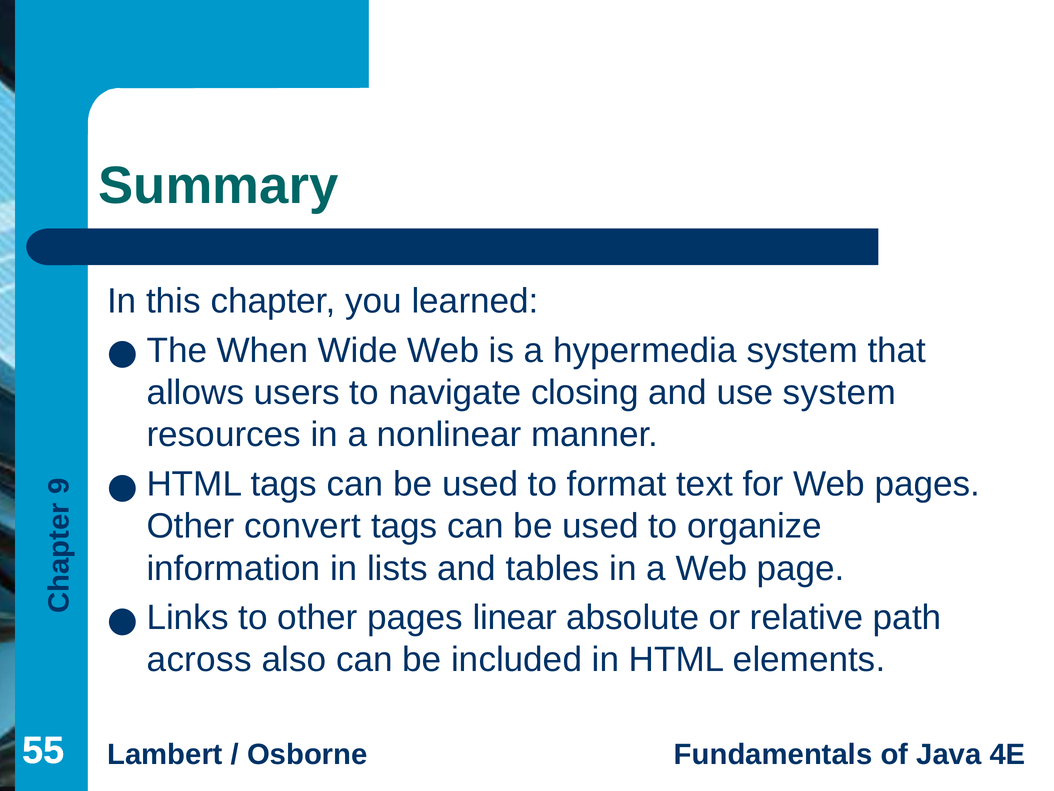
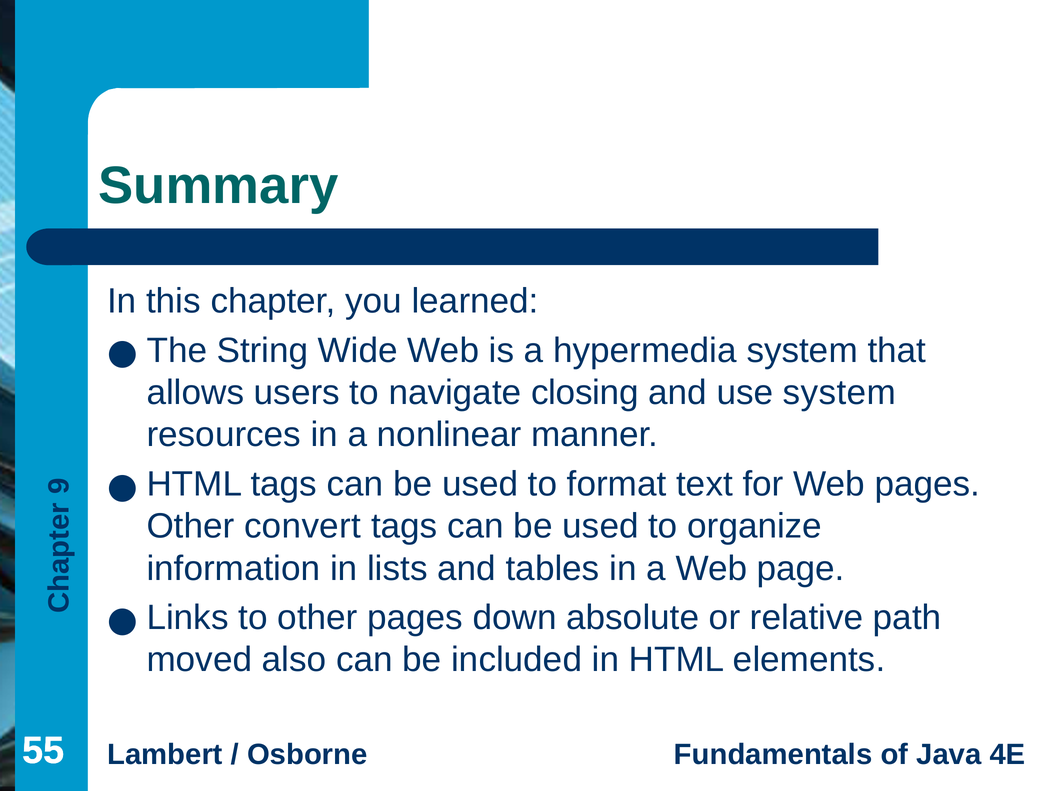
When: When -> String (262, 350)
linear: linear -> down (515, 617)
across: across -> moved (199, 659)
